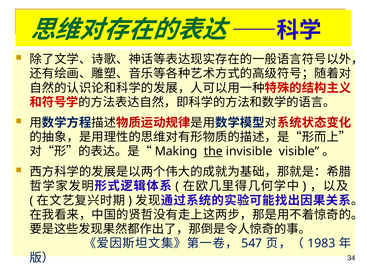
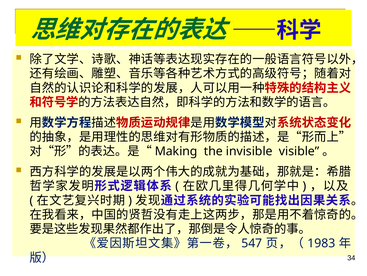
the underline: present -> none (213, 151)
